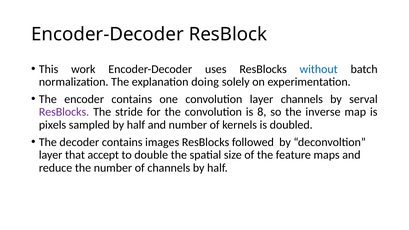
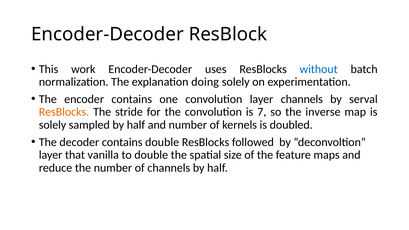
ResBlocks colour: purple -> orange (64, 112)
8: 8 -> 7 (262, 112)
pixels: pixels -> solely (53, 125)
contains images: images -> double (162, 142)
accept: accept -> vanilla (103, 155)
